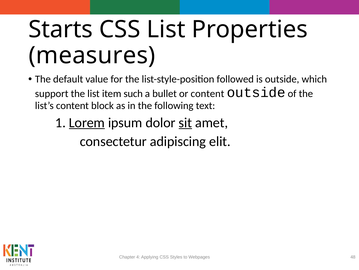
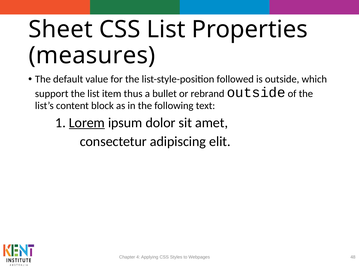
Starts: Starts -> Sheet (60, 29)
such: such -> thus (133, 93)
or content: content -> rebrand (208, 93)
sit underline: present -> none (185, 122)
